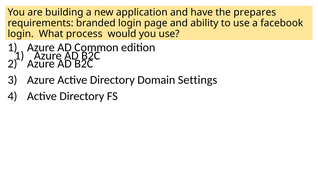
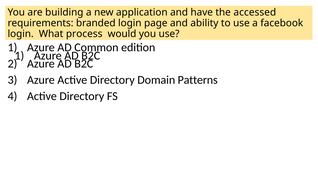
prepares: prepares -> accessed (255, 12)
Settings: Settings -> Patterns (198, 80)
